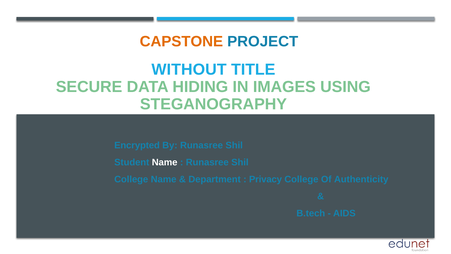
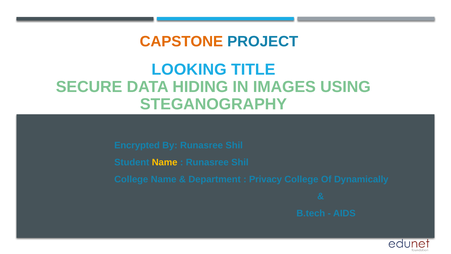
WITHOUT: WITHOUT -> LOOKING (189, 69)
Name colour: white -> yellow (165, 162)
Authenticity: Authenticity -> Dynamically (361, 179)
